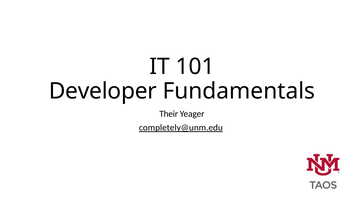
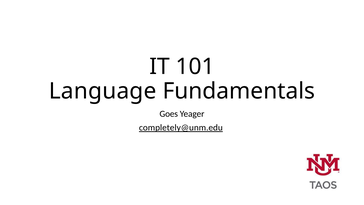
Developer: Developer -> Language (103, 91)
Their: Their -> Goes (169, 114)
